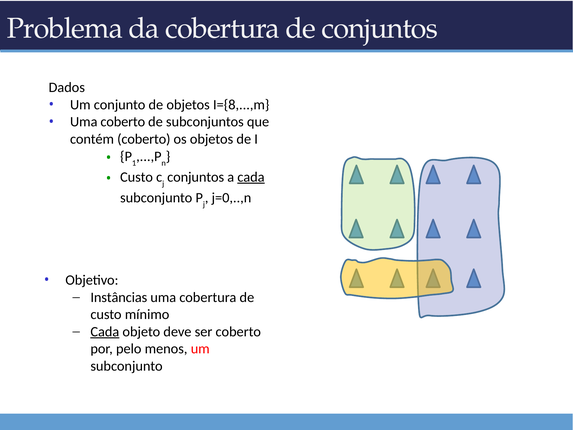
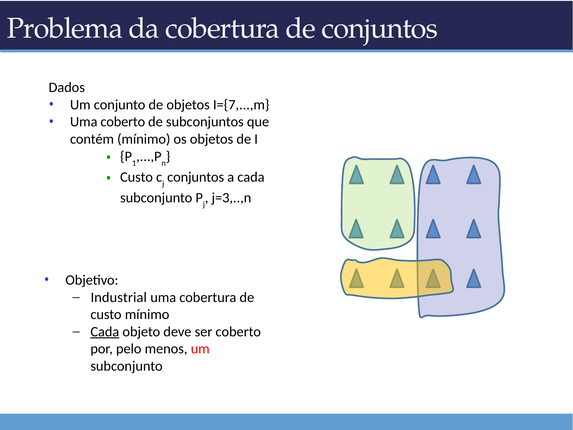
I={8,...,m: I={8,...,m -> I={7,...,m (241, 105)
contém coberto: coberto -> mínimo (144, 139)
cada underline: present -> none (251, 177)
j=0,..,n: j=0,..,n -> j=3,..,n (231, 198)
Instâncias: Instâncias -> Industrial (119, 297)
